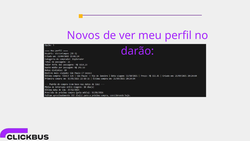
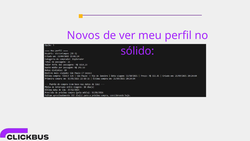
darão: darão -> sólido (138, 51)
